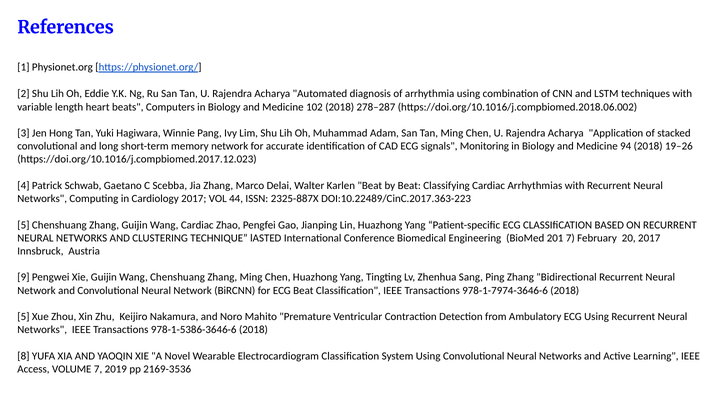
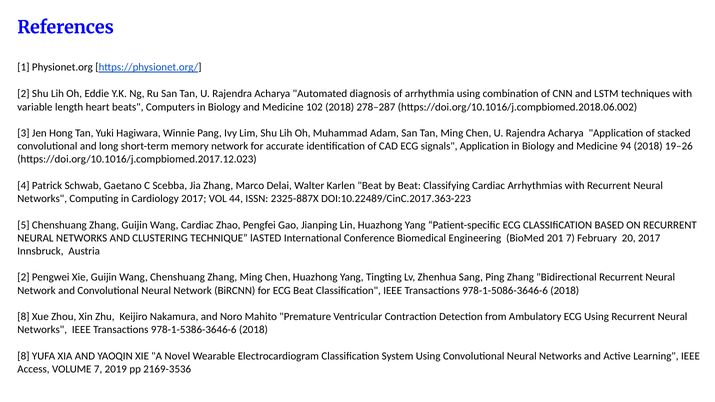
signals Monitoring: Monitoring -> Application (484, 146)
9: 9 -> 2 (23, 277)
978-1-7974-3646-6: 978-1-7974-3646-6 -> 978-1-5086-3646-6 (505, 291)
5: 5 -> 8 (23, 317)
